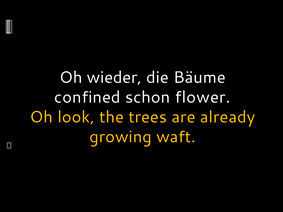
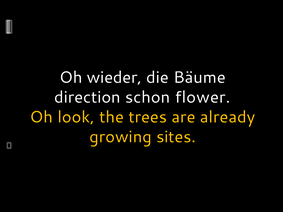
confined: confined -> direction (87, 97)
waft: waft -> sites (176, 137)
